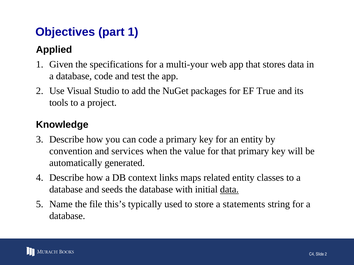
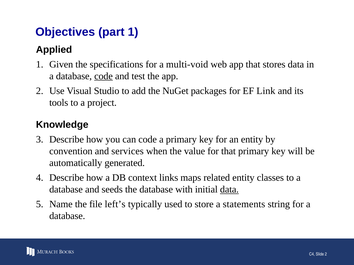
multi-your: multi-your -> multi-void (187, 64)
code underline: none -> present (104, 76)
True: True -> Link (266, 91)
this’s: this’s -> left’s (115, 205)
